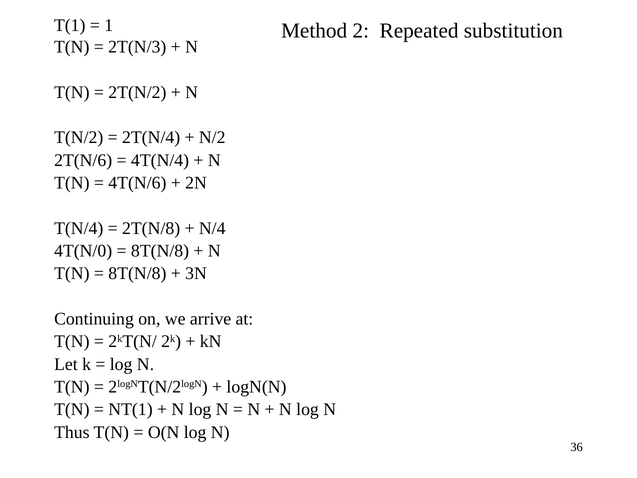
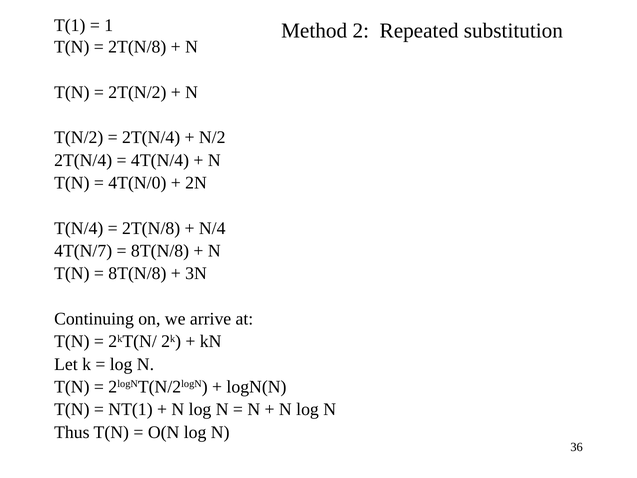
2T(N/3: 2T(N/3 -> 2T(N/8 (137, 47)
2T(N/6: 2T(N/6 -> 2T(N/4 (83, 160)
4T(N/6: 4T(N/6 -> 4T(N/0 (137, 183)
4T(N/0: 4T(N/0 -> 4T(N/7 (83, 251)
